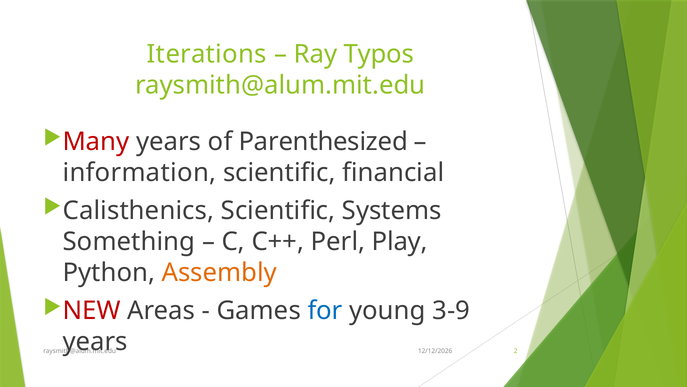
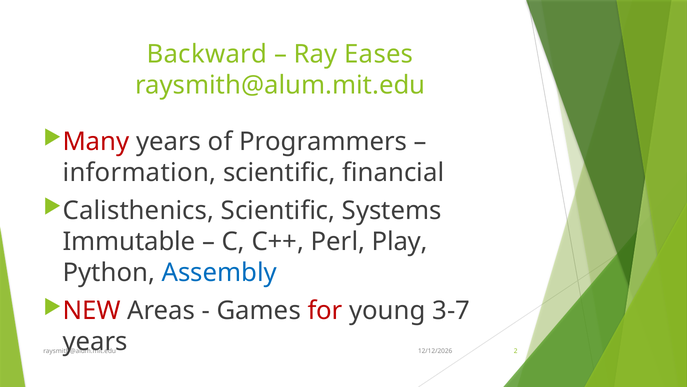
Iterations: Iterations -> Backward (207, 54)
Typos: Typos -> Eases (379, 54)
Parenthesized: Parenthesized -> Programmers (323, 142)
Something: Something -> Immutable (129, 241)
Assembly colour: orange -> blue (219, 272)
for colour: blue -> red (325, 310)
3-9: 3-9 -> 3-7 (451, 310)
